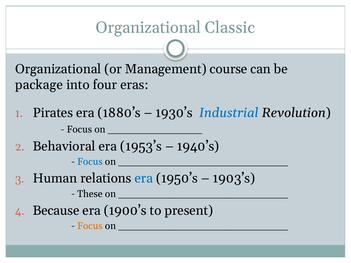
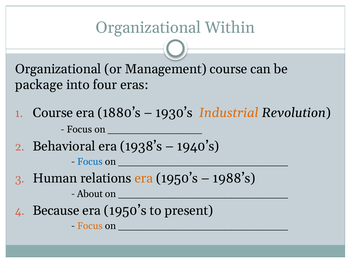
Classic: Classic -> Within (230, 28)
Pirates: Pirates -> Course (53, 113)
Industrial colour: blue -> orange (229, 113)
1953’s: 1953’s -> 1938’s (141, 146)
era colour: blue -> orange (144, 179)
1903’s: 1903’s -> 1988’s (234, 179)
These: These -> About (90, 194)
1900’s: 1900’s -> 1950’s (125, 211)
